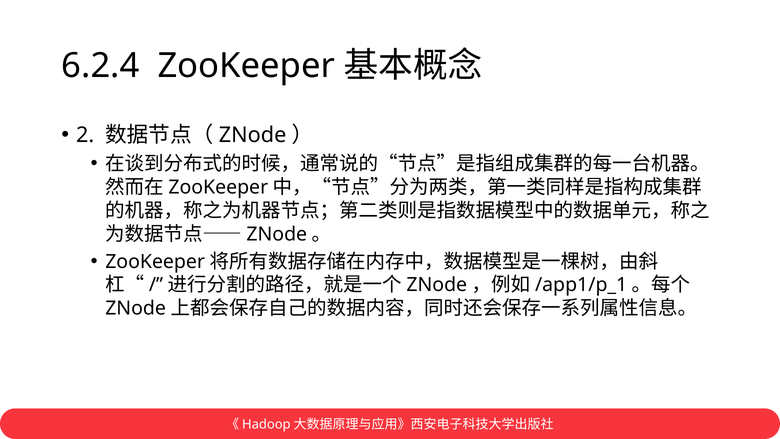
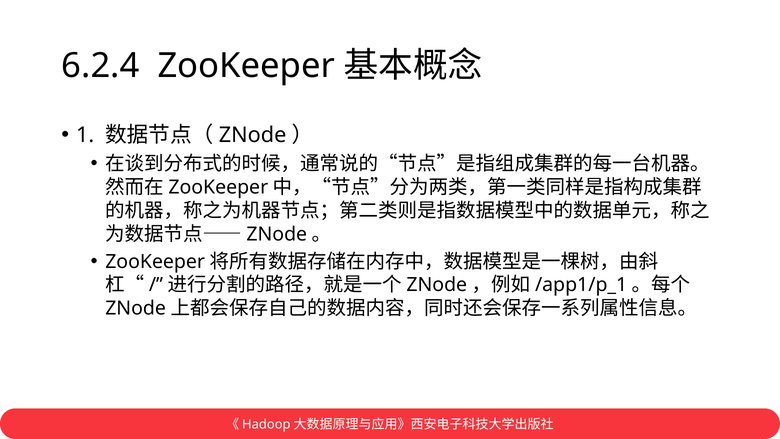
2: 2 -> 1 (85, 135)
